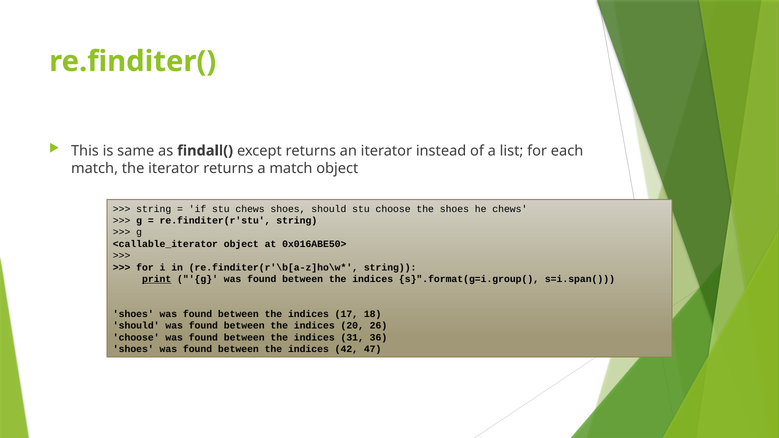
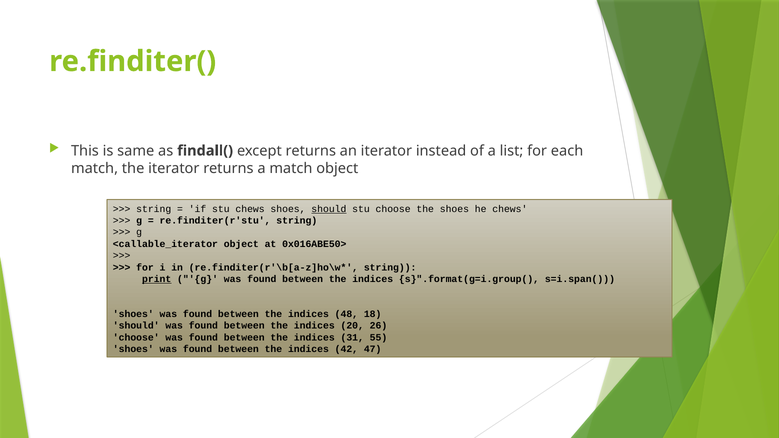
should underline: none -> present (329, 209)
17: 17 -> 48 (346, 314)
36: 36 -> 55 (379, 338)
